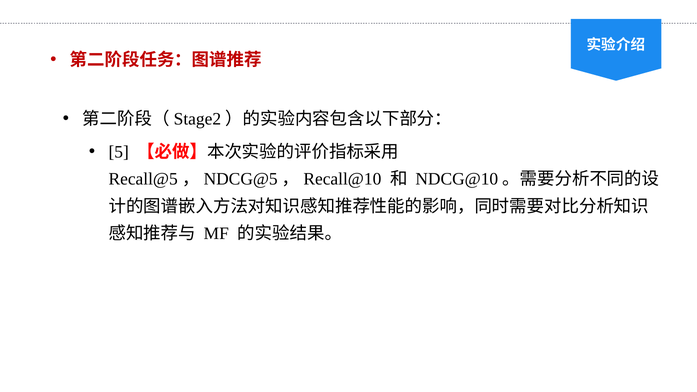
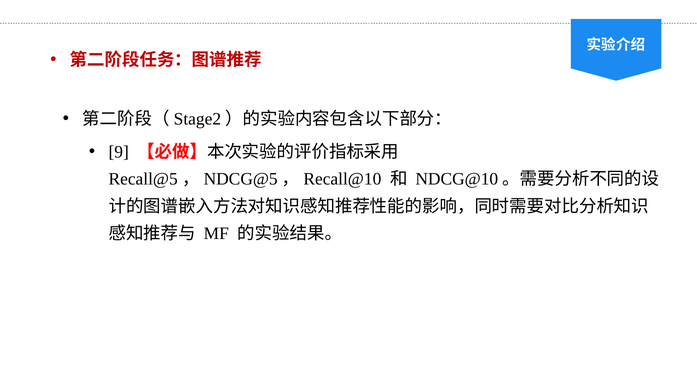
5: 5 -> 9 (119, 152)
